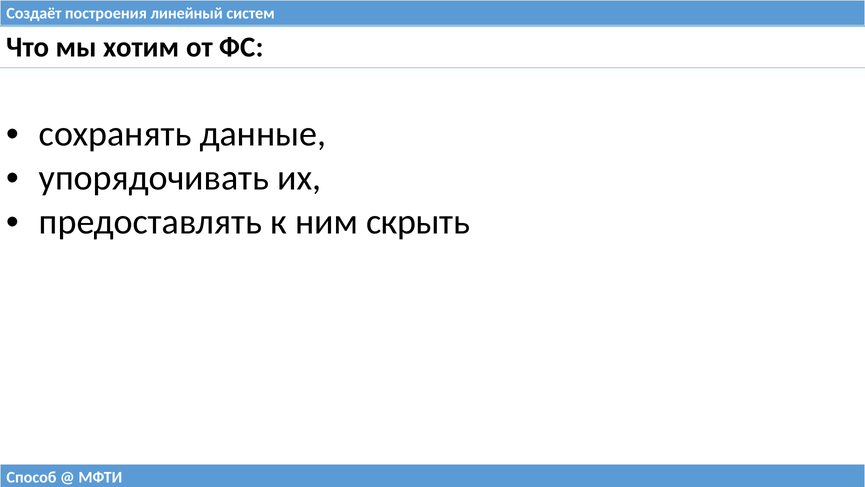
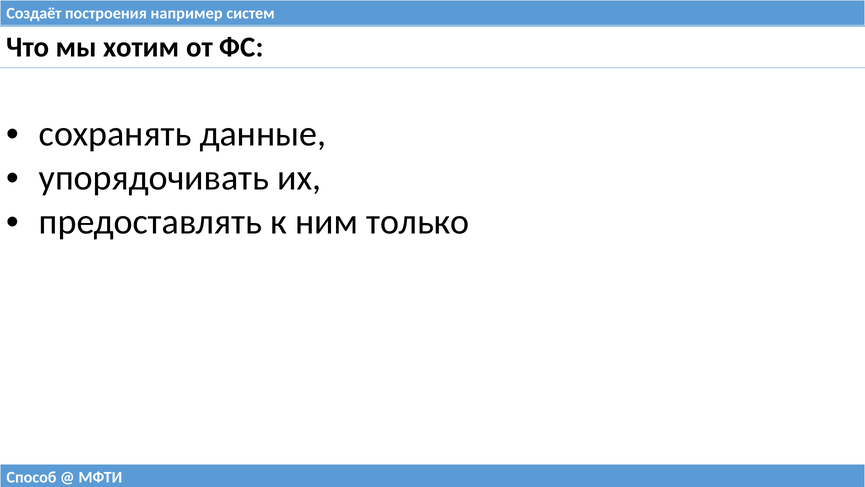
линейный: линейный -> например (187, 13)
скрыть: скрыть -> только (418, 222)
